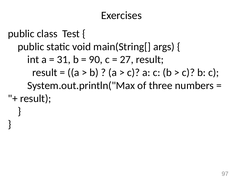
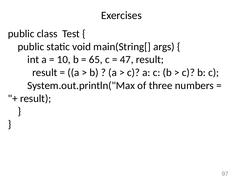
31: 31 -> 10 (64, 60)
90: 90 -> 65 (96, 60)
27: 27 -> 47 (127, 60)
